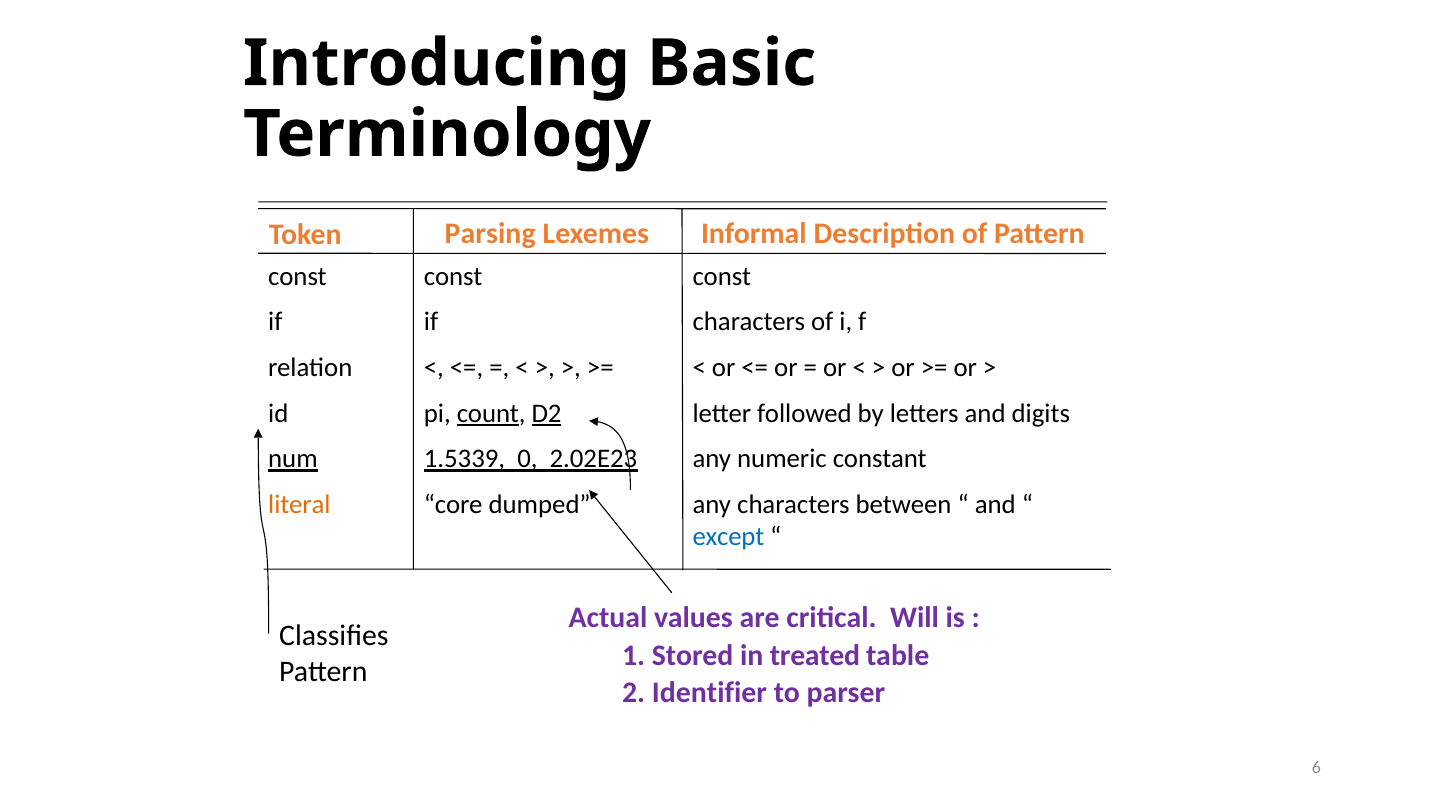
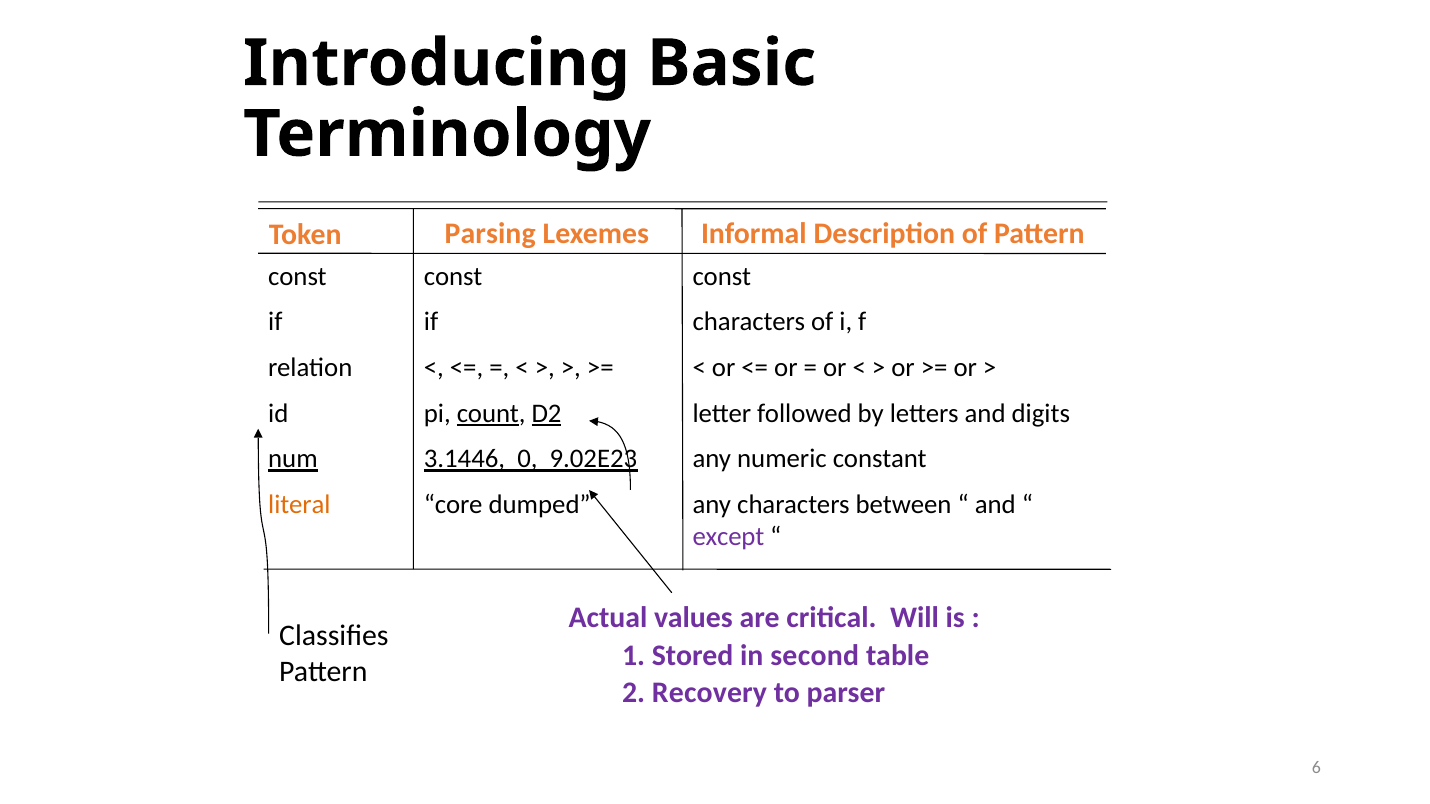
1.5339: 1.5339 -> 3.1446 (464, 459)
2.02E23: 2.02E23 -> 9.02E23 (593, 459)
except colour: blue -> purple (728, 537)
treated: treated -> second (815, 656)
Identifier: Identifier -> Recovery (709, 693)
